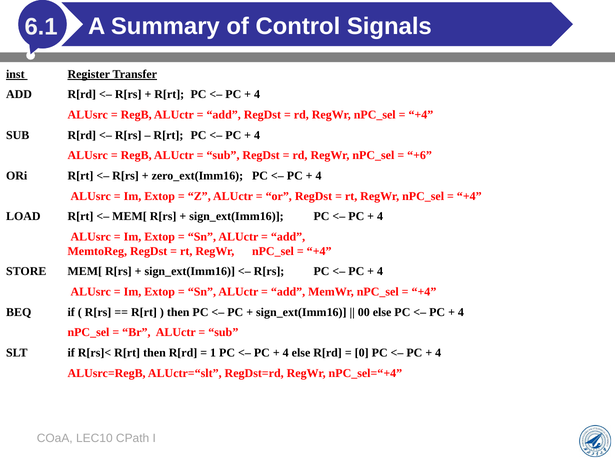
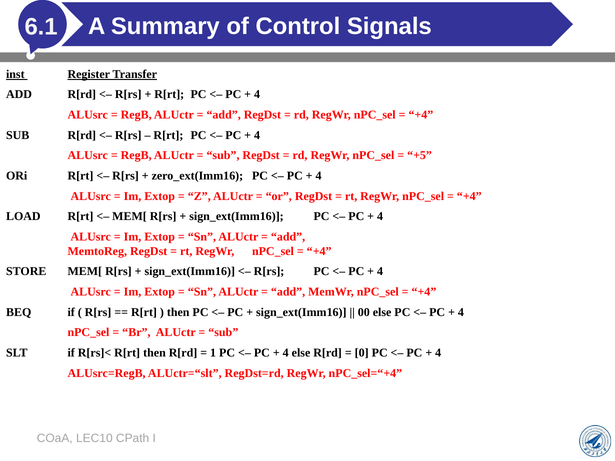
+6: +6 -> +5 (420, 156)
